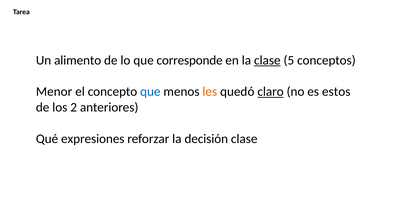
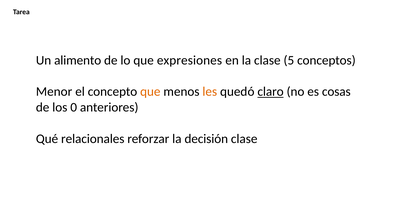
corresponde: corresponde -> expresiones (189, 60)
clase underline: present -> none (267, 60)
que colour: blue -> orange (150, 92)
estos: estos -> cosas (336, 92)
2: 2 -> 0 (74, 108)
expresiones: expresiones -> relacionales (93, 139)
